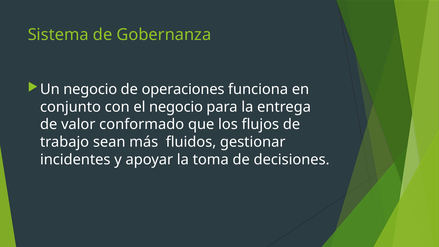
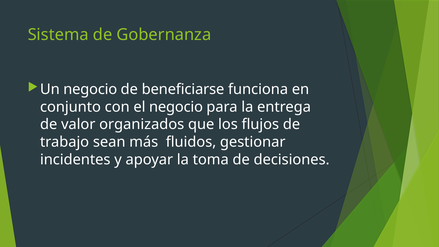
operaciones: operaciones -> beneficiarse (183, 89)
conformado: conformado -> organizados (142, 124)
